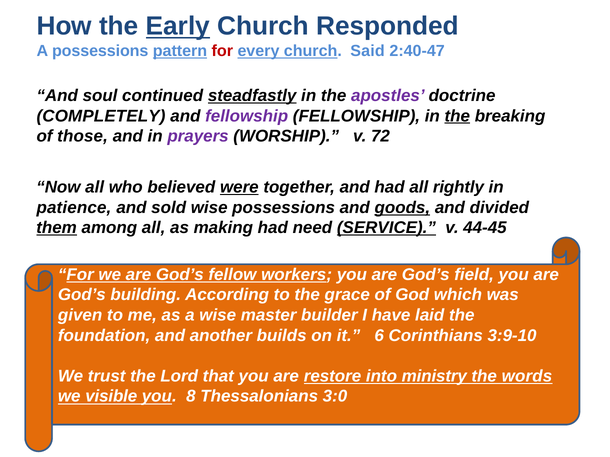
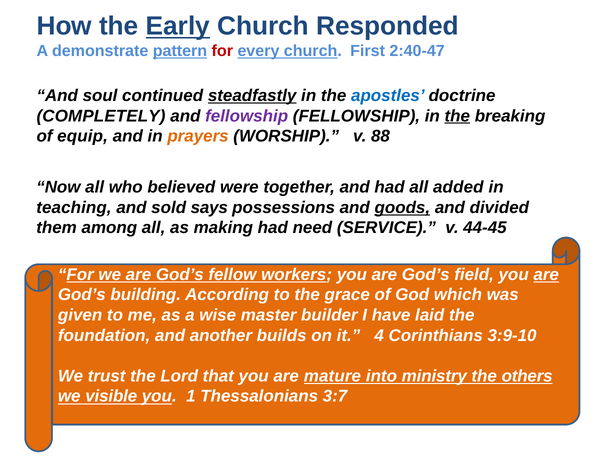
A possessions: possessions -> demonstrate (100, 51)
Said: Said -> First (368, 51)
apostles colour: purple -> blue (388, 96)
of those: those -> equip (83, 136)
prayers colour: purple -> orange (198, 136)
72: 72 -> 88 (380, 136)
were underline: present -> none (239, 187)
all rightly: rightly -> added (458, 187)
patience: patience -> teaching (74, 208)
sold wise: wise -> says (209, 208)
them underline: present -> none (57, 228)
SERVICE underline: present -> none (386, 228)
are underline: none -> present (546, 275)
6: 6 -> 4 (379, 336)
restore: restore -> mature (332, 376)
words: words -> others (527, 376)
8: 8 -> 1 (191, 397)
3:0: 3:0 -> 3:7 (335, 397)
